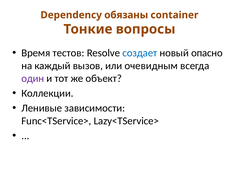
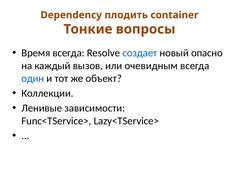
обязаны: обязаны -> плодить (126, 15)
Время тестов: тестов -> всегда (69, 53)
один colour: purple -> blue (33, 79)
